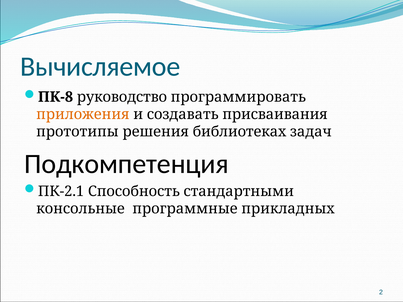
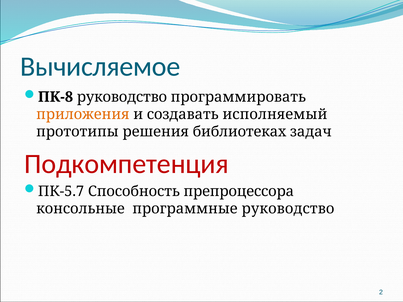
присваивания: присваивания -> исполняемый (275, 114)
Подкомпетенция colour: black -> red (127, 164)
ПК-2.1: ПК-2.1 -> ПК-5.7 (61, 191)
стандартными: стандартными -> препроцессора (239, 191)
программные прикладных: прикладных -> руководство (288, 209)
